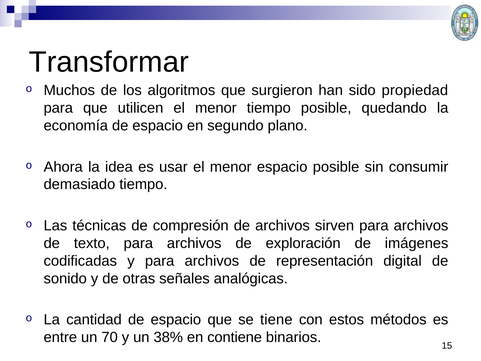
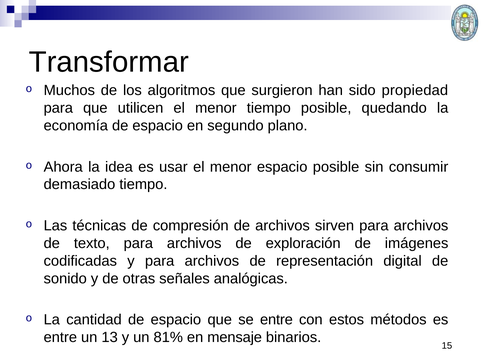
se tiene: tiene -> entre (276, 320)
70: 70 -> 13 (110, 337)
38%: 38% -> 81% (168, 337)
contiene: contiene -> mensaje (235, 337)
